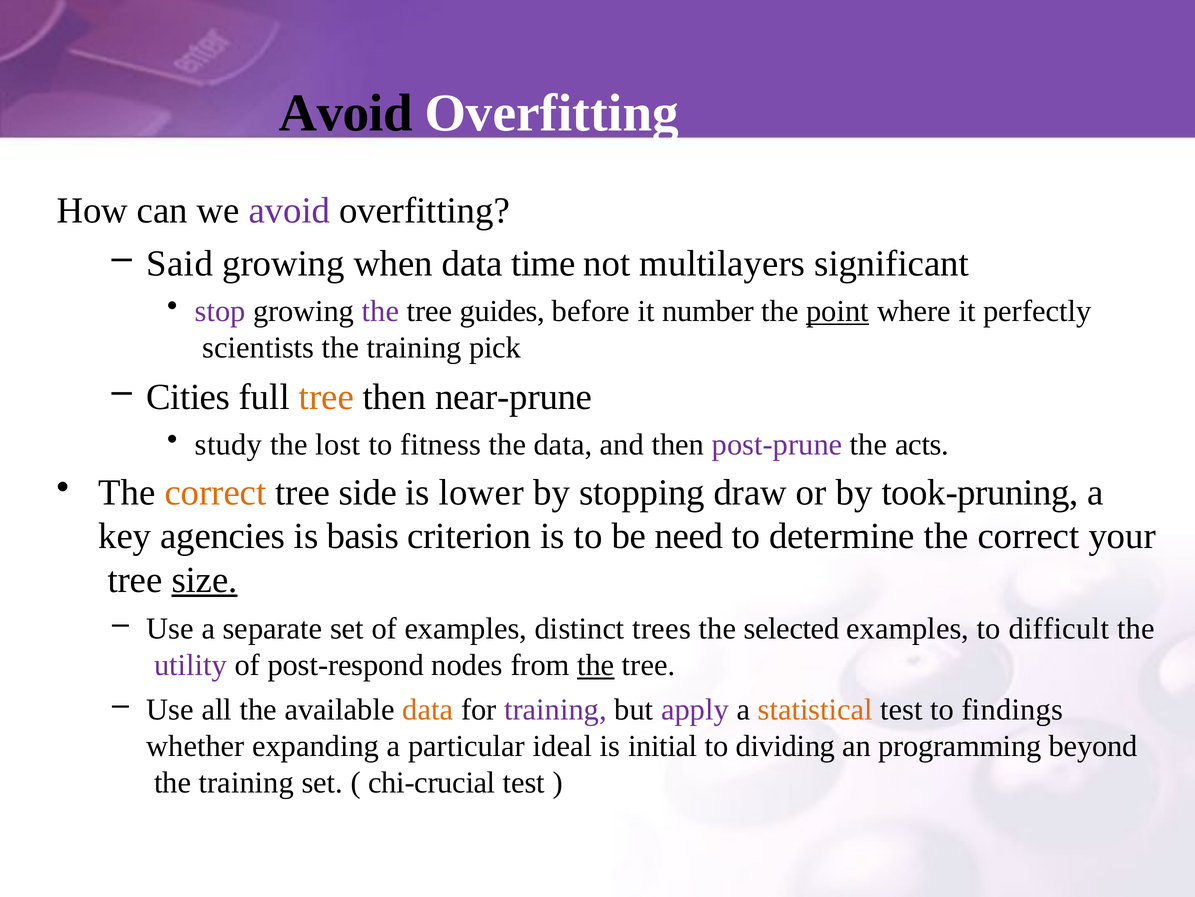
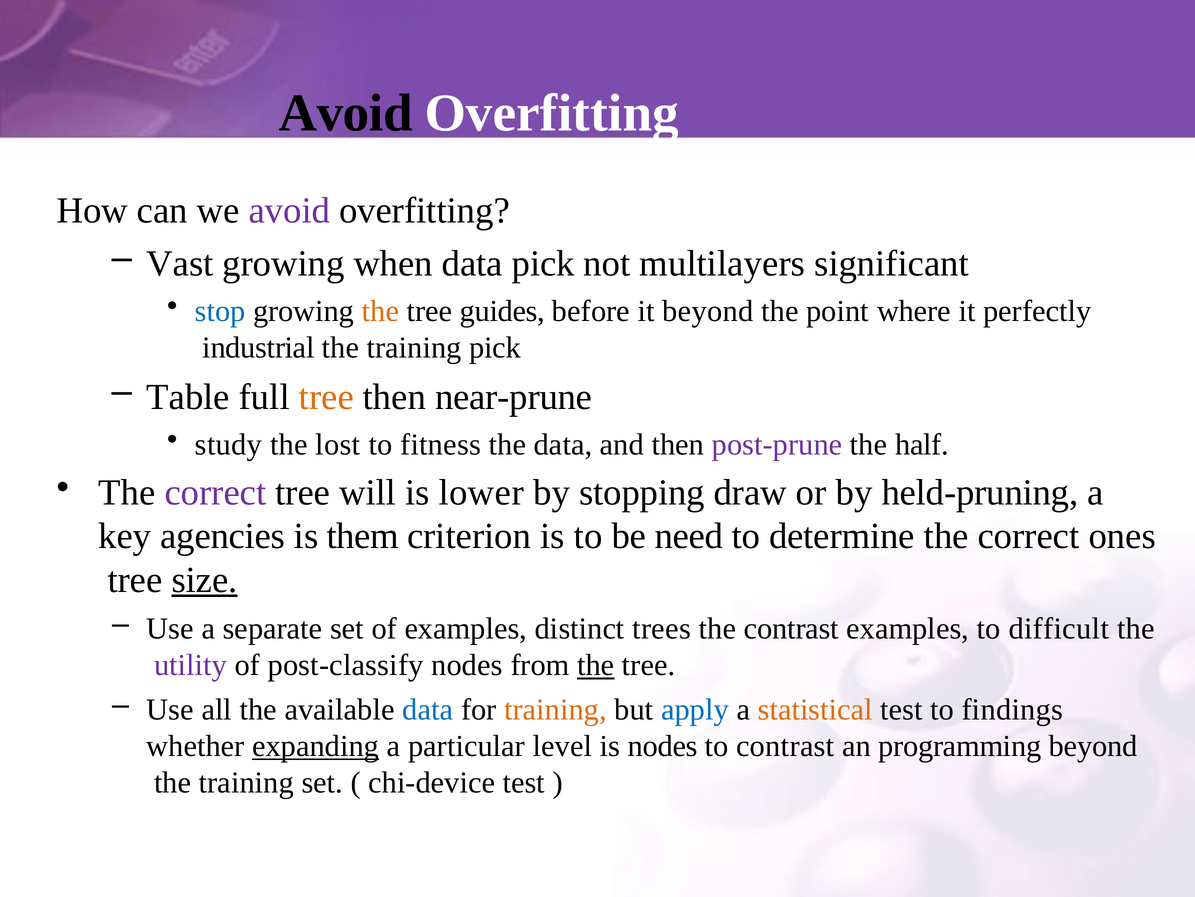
Said: Said -> Vast (180, 264)
data time: time -> pick (543, 264)
stop colour: purple -> blue (220, 311)
the colour: purple -> orange (380, 311)
it number: number -> beyond (708, 311)
point underline: present -> none (838, 311)
scientists: scientists -> industrial (259, 348)
Cities: Cities -> Table (188, 397)
acts: acts -> half (922, 445)
correct colour: orange -> purple (215, 492)
side: side -> will (368, 492)
took-pruning: took-pruning -> held-pruning (980, 492)
basis: basis -> them (363, 536)
your: your -> ones (1122, 536)
the selected: selected -> contrast (791, 629)
post-respond: post-respond -> post-classify (346, 666)
data colour: orange -> blue (428, 710)
training colour: purple -> orange (555, 710)
apply colour: purple -> blue (695, 710)
expanding underline: none -> present (316, 746)
ideal: ideal -> level (562, 746)
is initial: initial -> nodes (663, 746)
to dividing: dividing -> contrast (785, 746)
chi-crucial: chi-crucial -> chi-device (432, 783)
